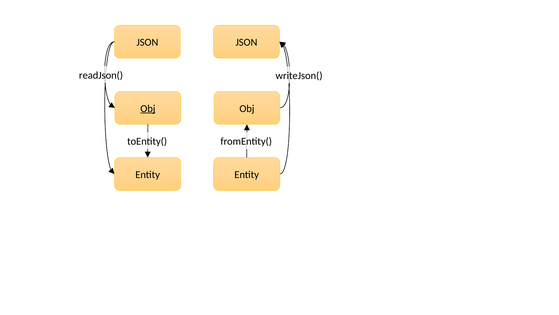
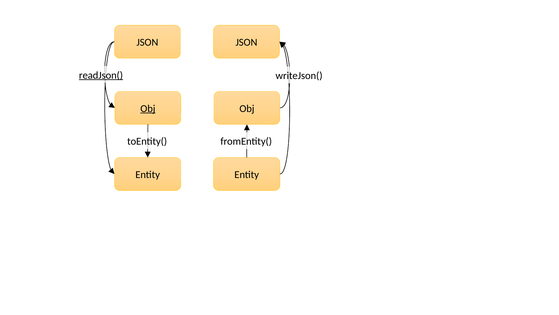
readJson( underline: none -> present (101, 75)
